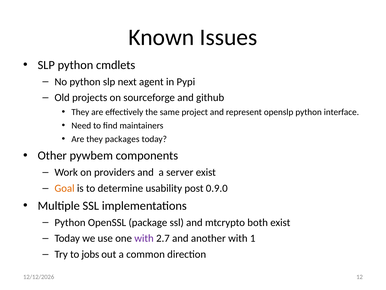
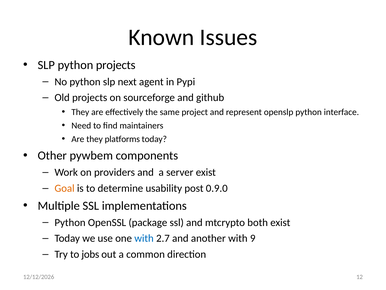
python cmdlets: cmdlets -> projects (116, 65)
packages: packages -> platforms (122, 139)
with colour: purple -> blue (144, 238)
1: 1 -> 9 (253, 238)
